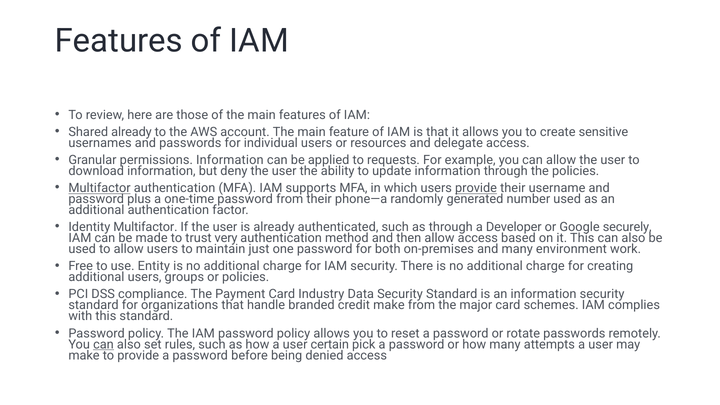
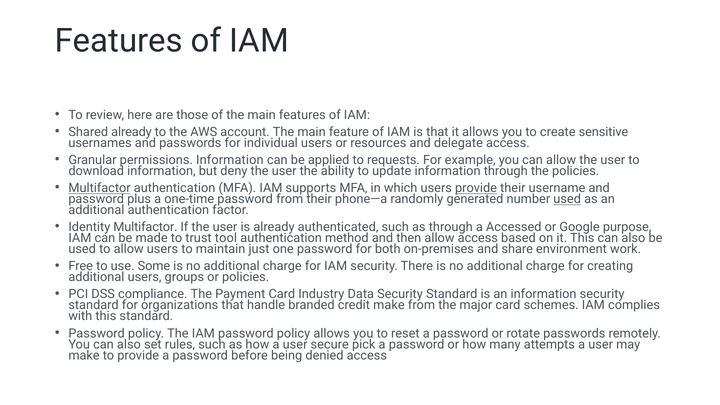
used underline: none -> present (567, 199)
Developer: Developer -> Accessed (514, 227)
securely: securely -> purpose (627, 227)
very: very -> tool (226, 238)
and many: many -> share (517, 249)
Entity: Entity -> Some (154, 266)
can underline: present -> none (103, 344)
certain: certain -> secure (330, 344)
